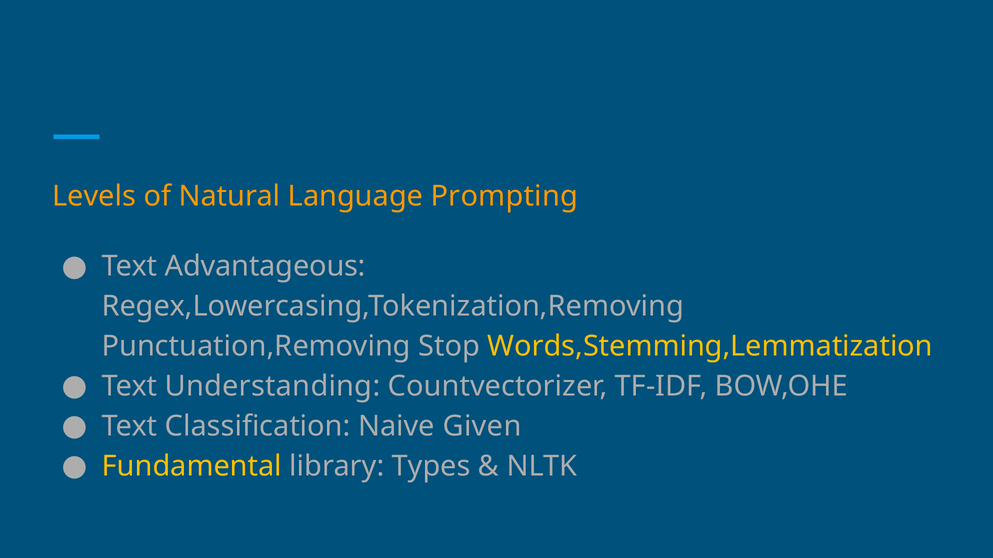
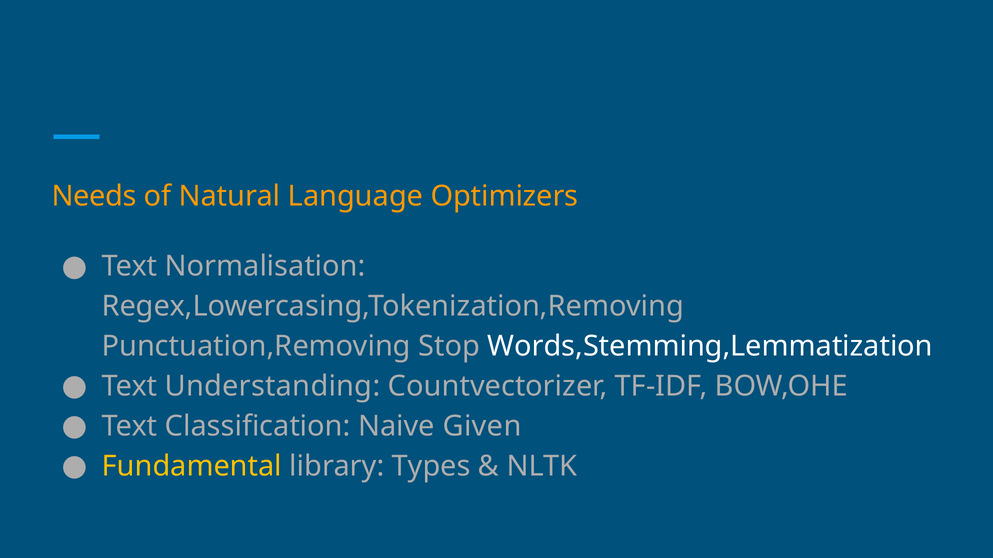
Levels: Levels -> Needs (94, 196)
Prompting: Prompting -> Optimizers (505, 196)
Advantageous: Advantageous -> Normalisation (265, 267)
Words,Stemming,Lemmatization colour: yellow -> white (710, 347)
